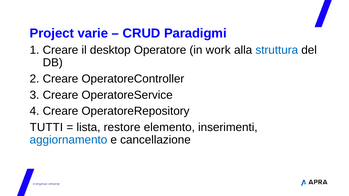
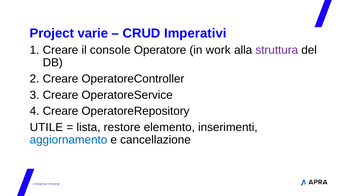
Paradigmi: Paradigmi -> Imperativi (195, 33)
desktop: desktop -> console (110, 50)
struttura colour: blue -> purple (277, 50)
TUTTI: TUTTI -> UTILE (46, 128)
